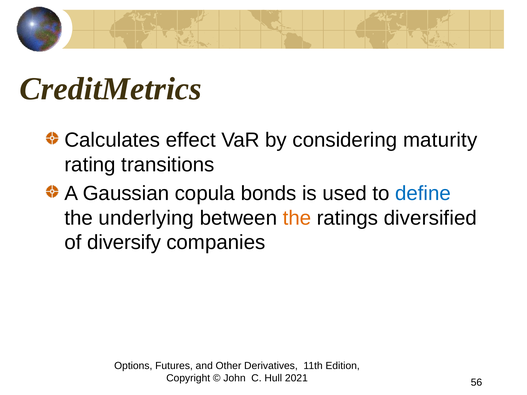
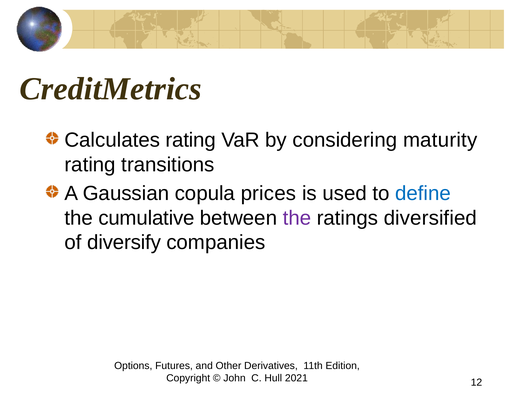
Calculates effect: effect -> rating (191, 140)
bonds: bonds -> prices (268, 193)
underlying: underlying -> cumulative (146, 218)
the colour: orange -> purple (297, 218)
56: 56 -> 12 (476, 383)
